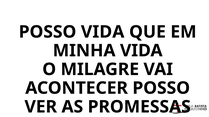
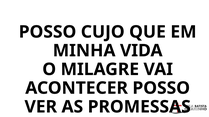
POSSO VIDA: VIDA -> CUJO (103, 32)
